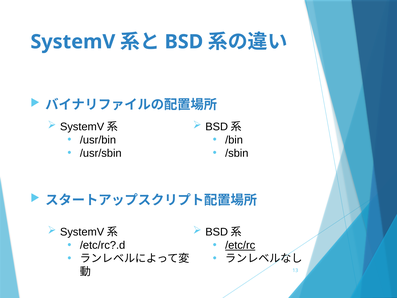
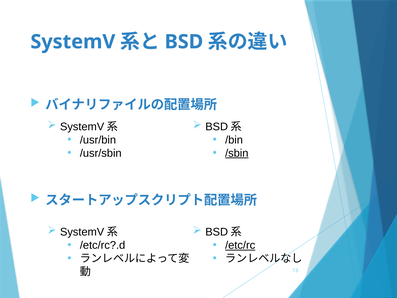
/sbin underline: none -> present (237, 153)
